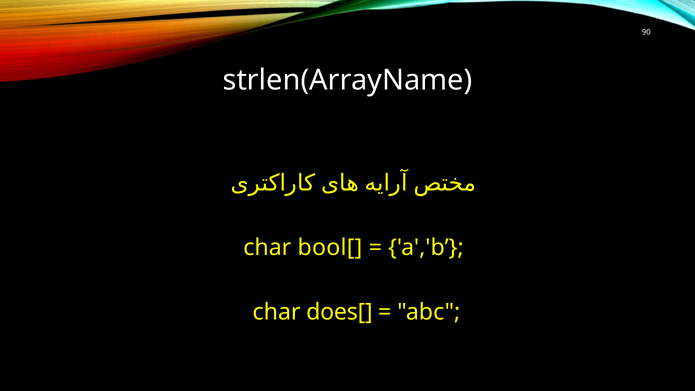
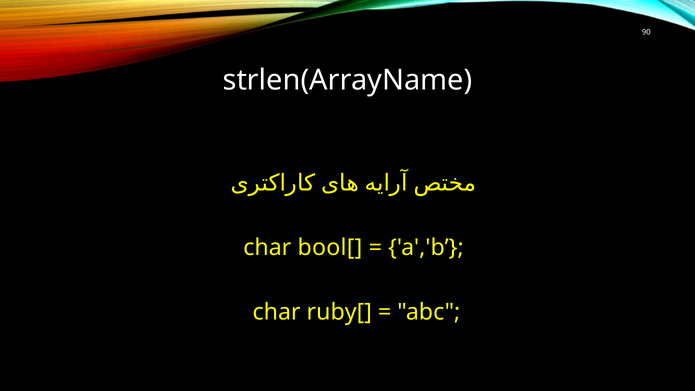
does[: does[ -> ruby[ (339, 312)
